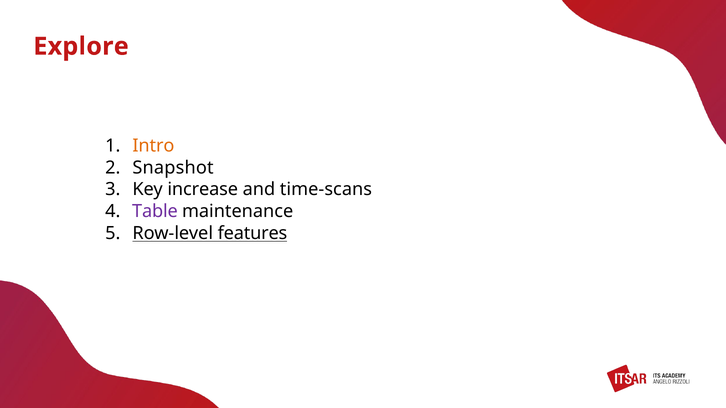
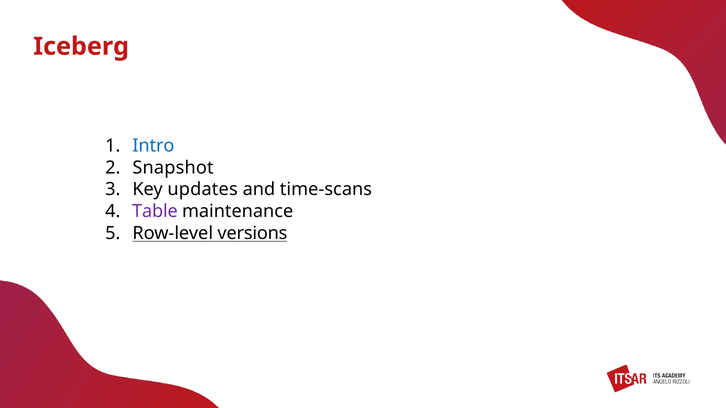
Explore: Explore -> Iceberg (81, 46)
Intro colour: orange -> blue (153, 146)
increase: increase -> updates (203, 190)
features: features -> versions (252, 233)
